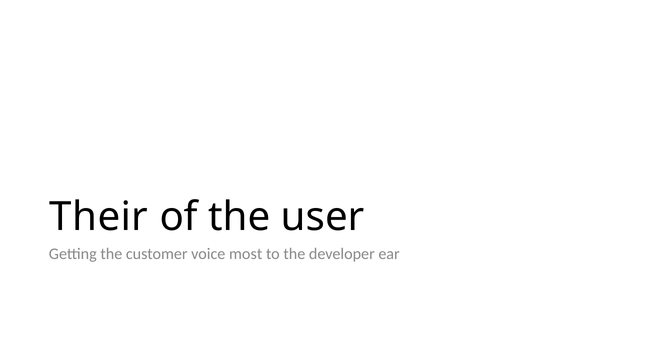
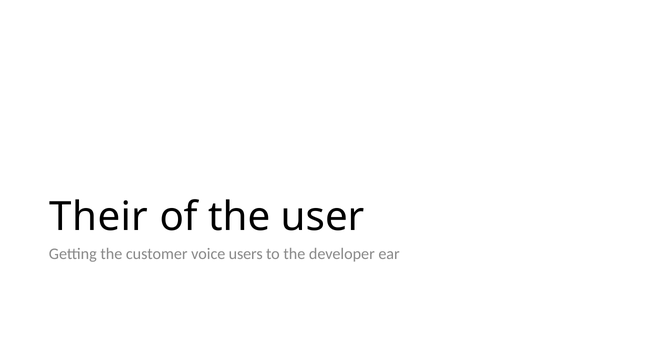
most: most -> users (246, 254)
